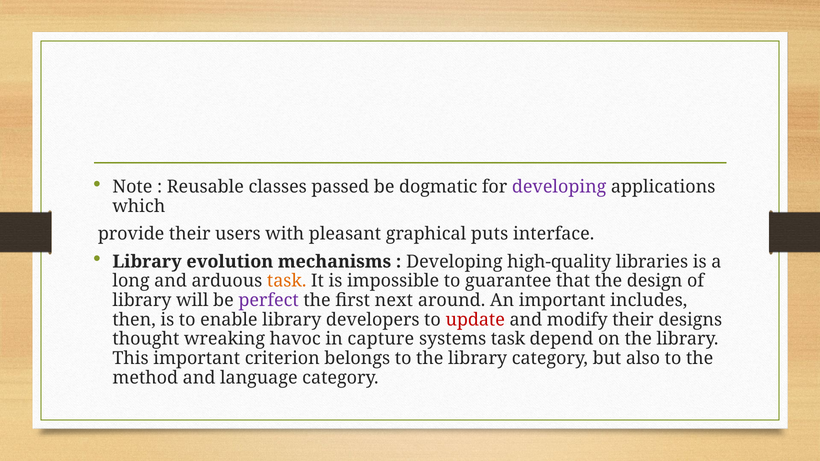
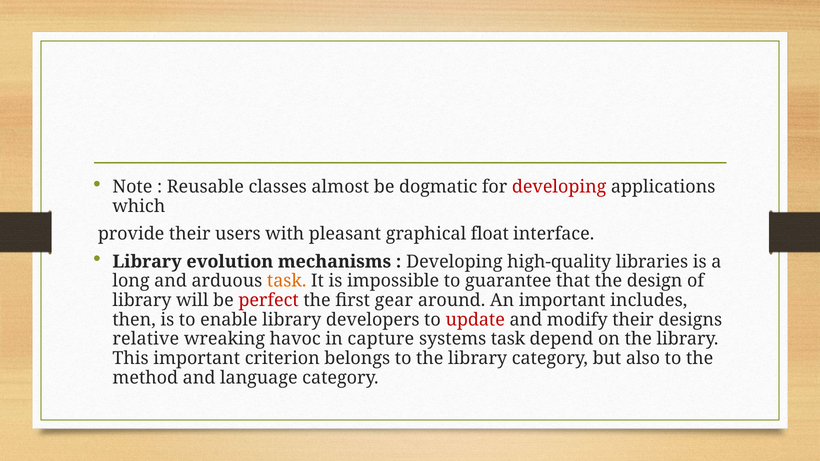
passed: passed -> almost (340, 187)
developing colour: purple -> red (559, 187)
puts: puts -> float (490, 234)
perfect colour: purple -> red (269, 300)
next: next -> gear (394, 300)
thought: thought -> relative (146, 339)
